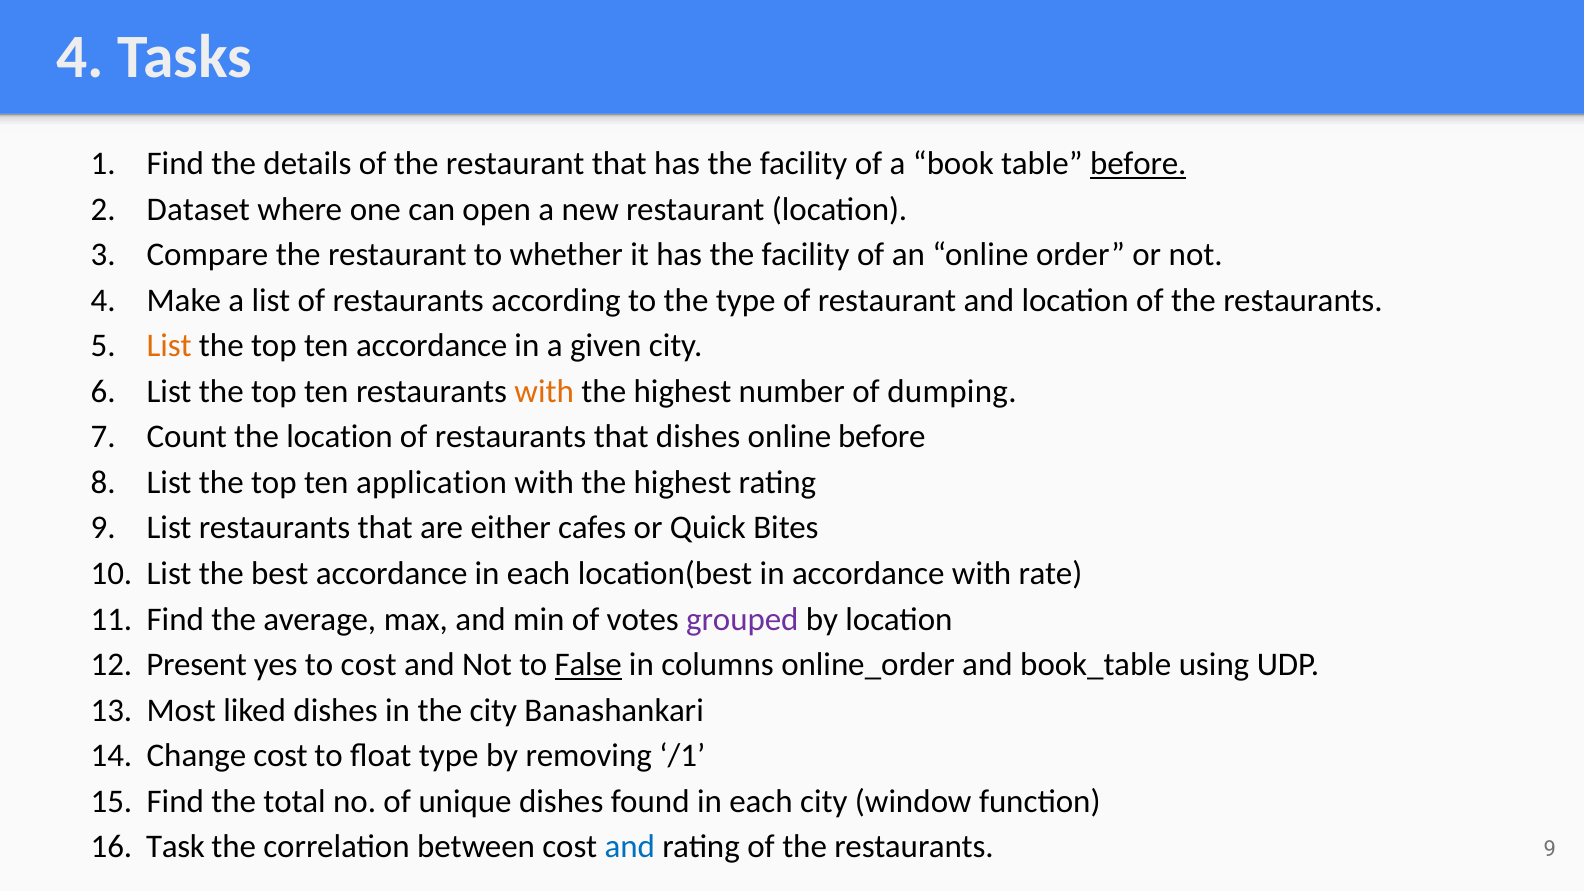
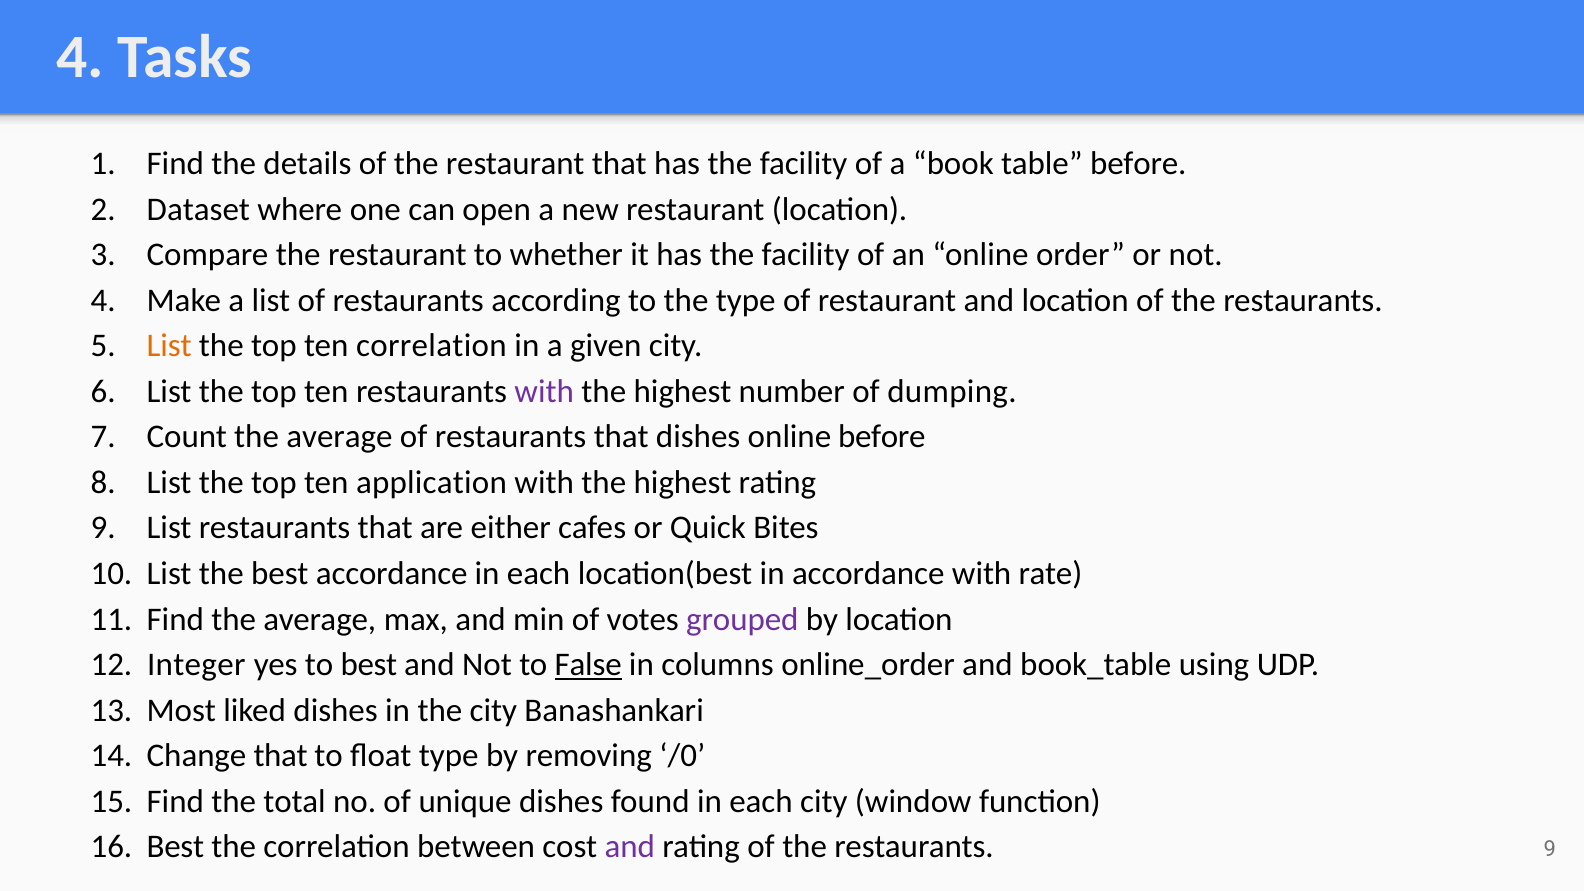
before underline: present -> none (1138, 164)
ten accordance: accordance -> correlation (431, 346)
with colour: orange -> purple (544, 392)
Count the location: location -> average (339, 437)
Present: Present -> Integer (196, 665)
to cost: cost -> best (369, 665)
Change cost: cost -> that (281, 756)
/1: /1 -> /0 (682, 756)
Task: Task -> Best (175, 847)
and colour: blue -> purple (630, 847)
